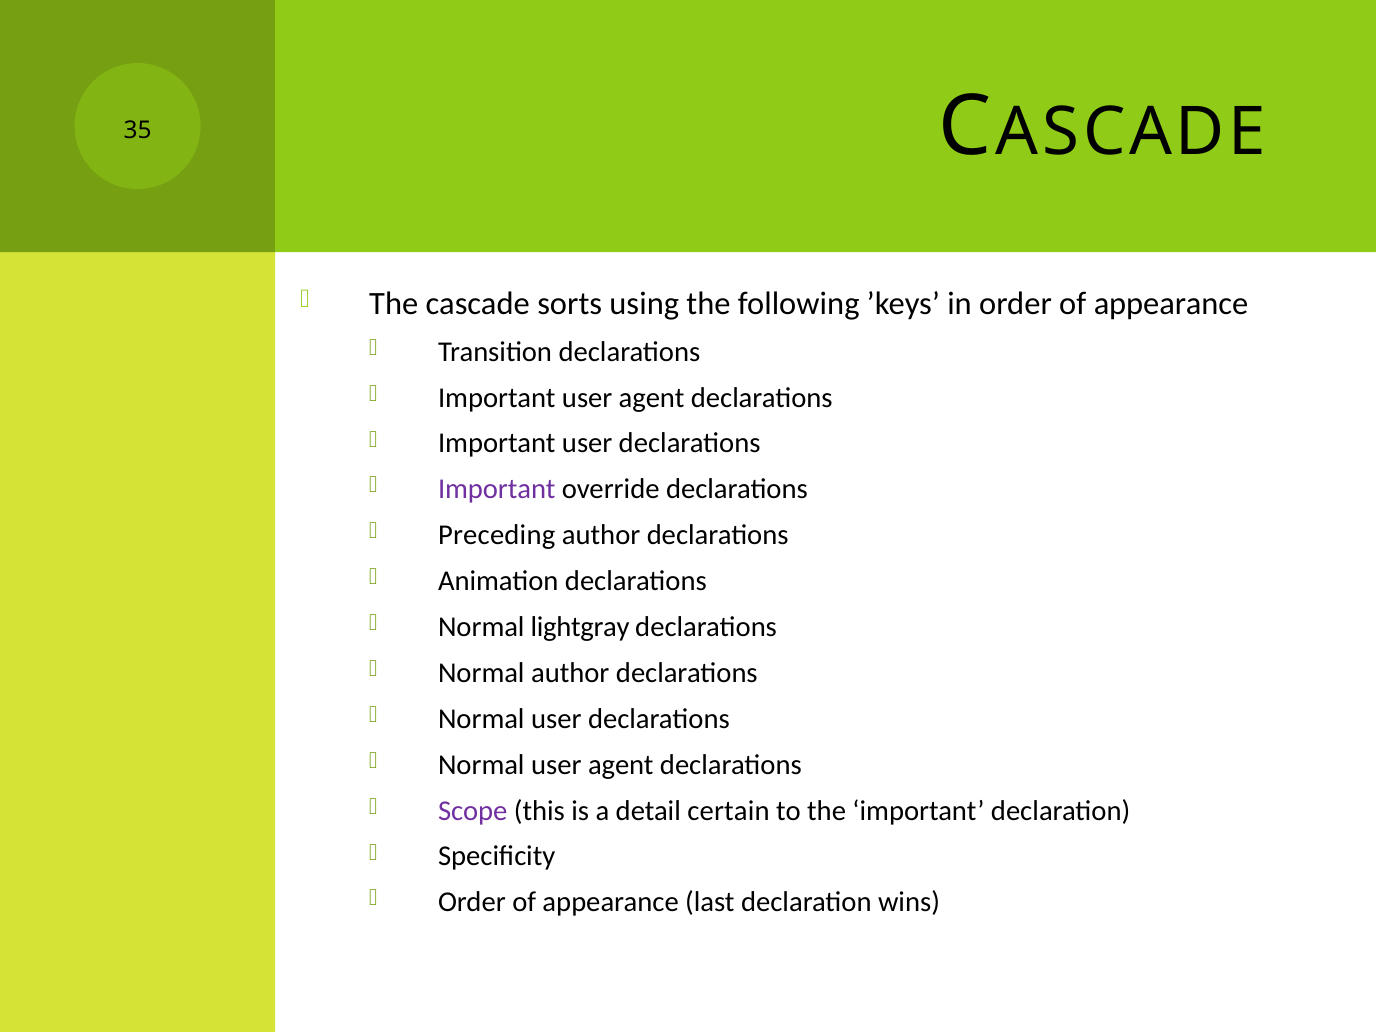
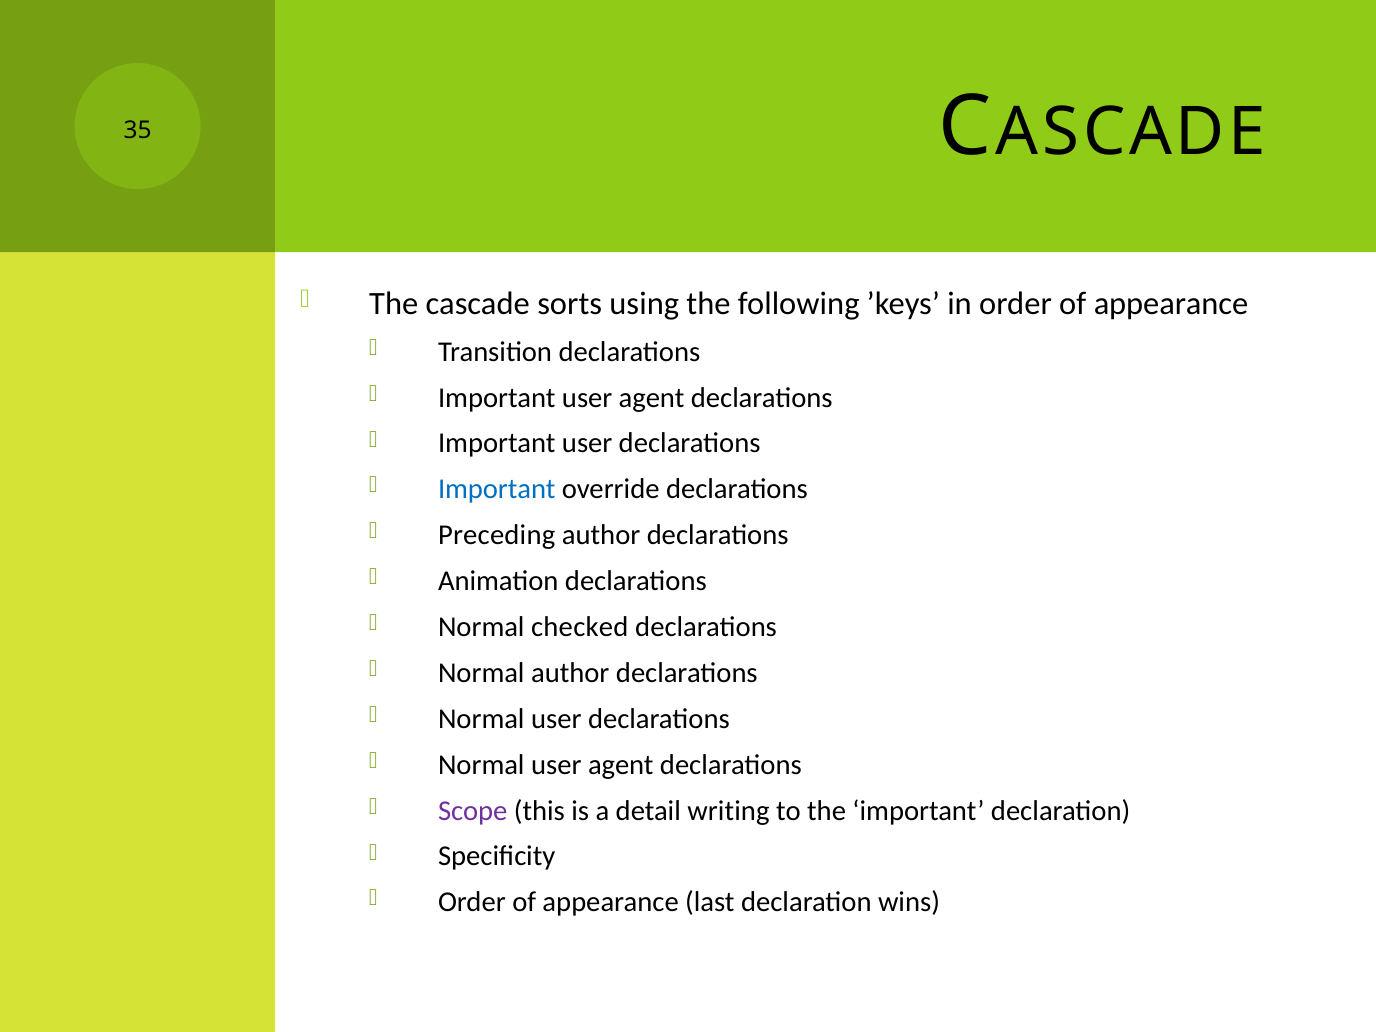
Important colour: purple -> blue (497, 489)
lightgray: lightgray -> checked (580, 627)
certain: certain -> writing (728, 811)
